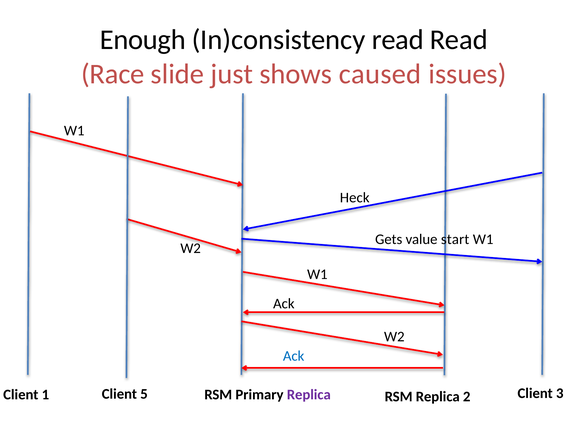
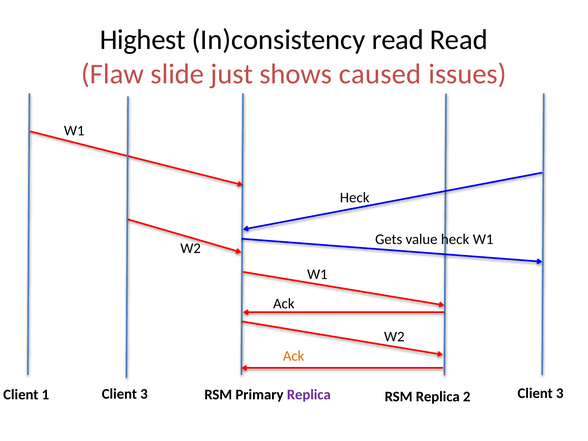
Enough: Enough -> Highest (143, 40)
Race: Race -> Flaw (113, 74)
value start: start -> heck (455, 239)
Ack colour: blue -> orange (294, 356)
5: 5 -> 3 (144, 394)
